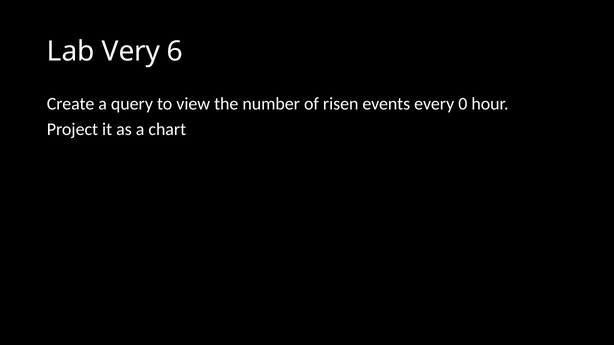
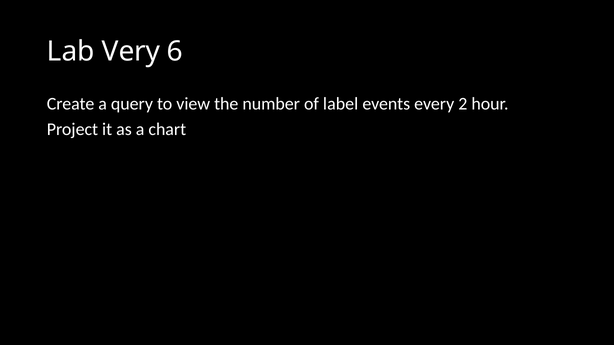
risen: risen -> label (341, 104)
0: 0 -> 2 (463, 104)
